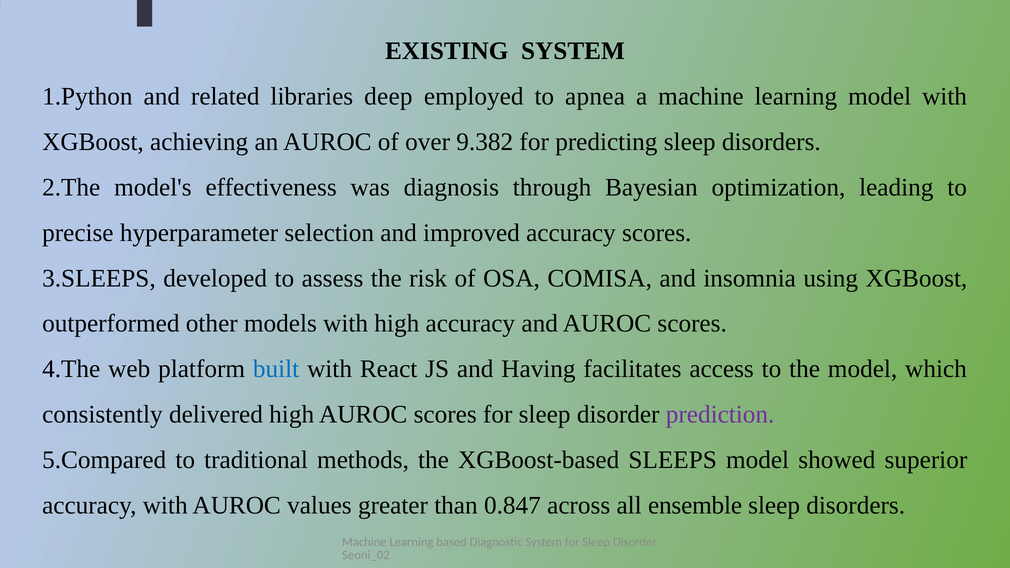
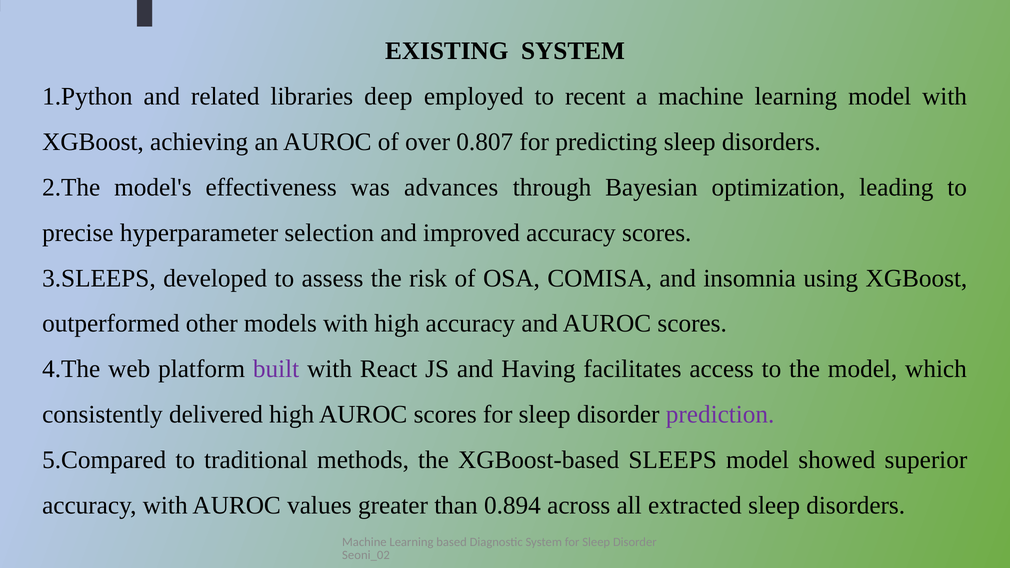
apnea: apnea -> recent (595, 96)
9.382: 9.382 -> 0.807 (485, 142)
diagnosis: diagnosis -> advances (451, 187)
built colour: blue -> purple (276, 369)
0.847: 0.847 -> 0.894 (512, 506)
ensemble: ensemble -> extracted (695, 506)
